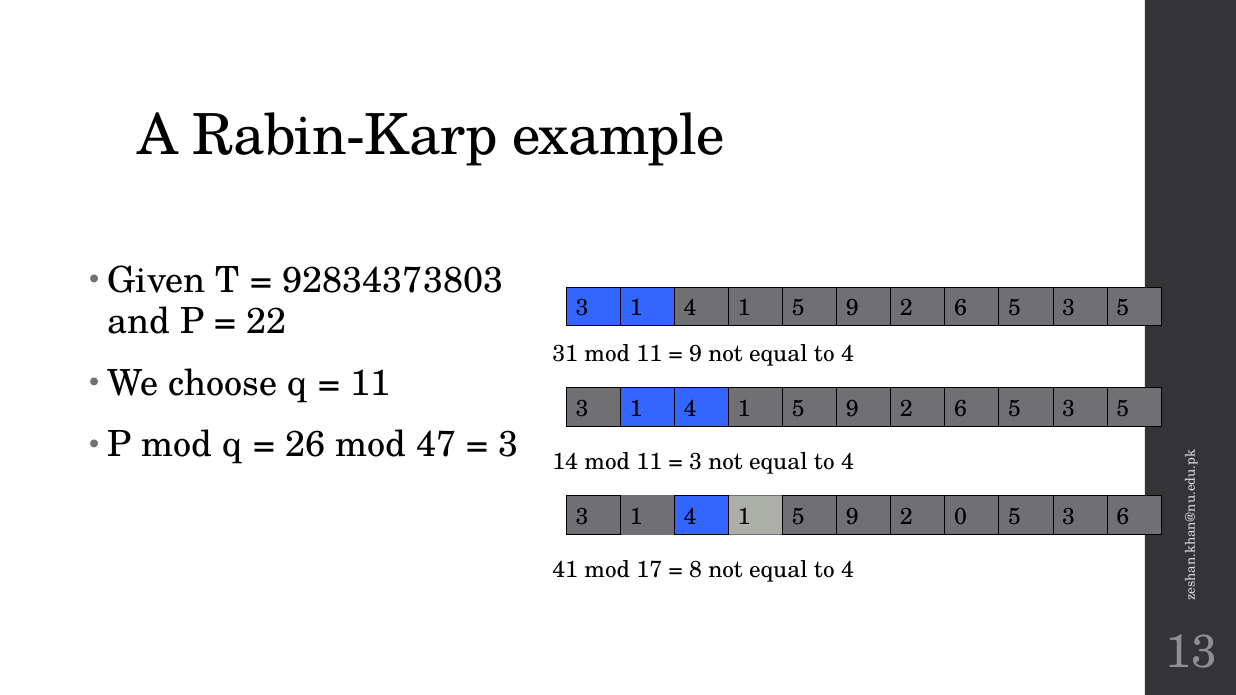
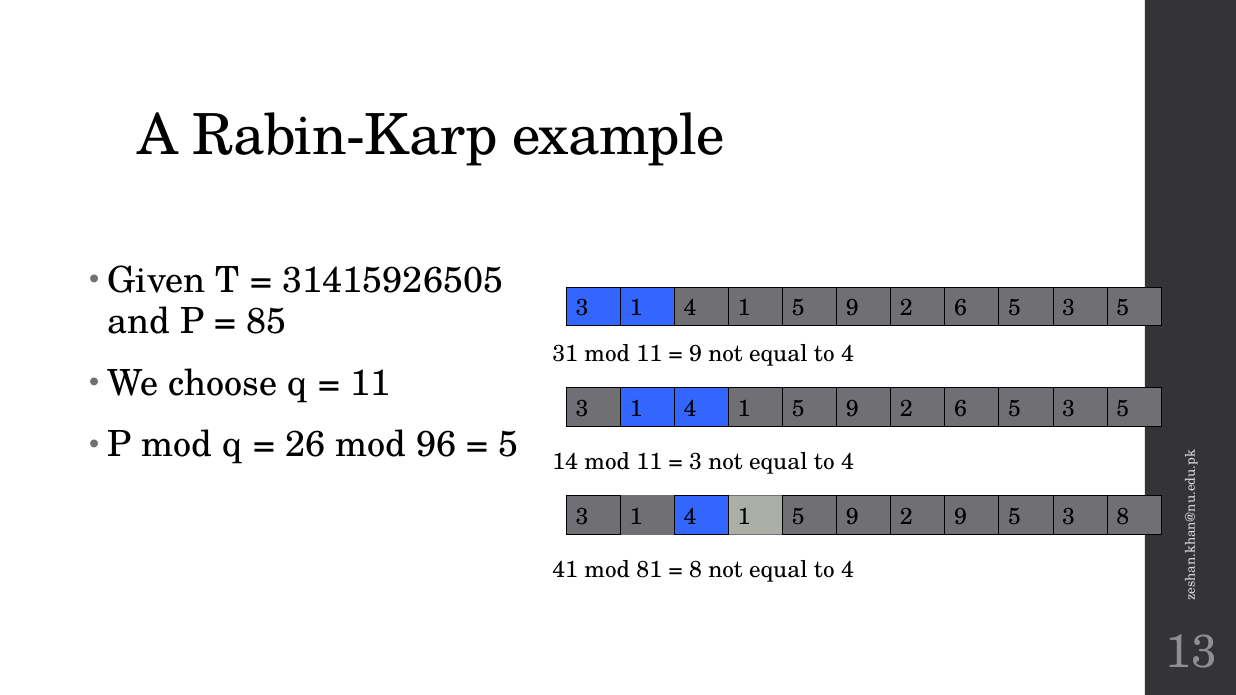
92834373803: 92834373803 -> 31415926505 (393, 280)
22: 22 -> 85 (267, 322)
47: 47 -> 96 (437, 445)
3: 3 -> 5 (509, 445)
5 0: 0 -> 9 (960, 517)
6: 6 -> 8 (1123, 517)
17: 17 -> 81 (649, 570)
